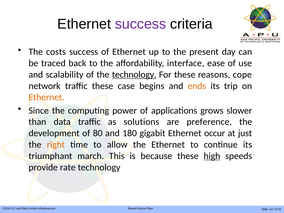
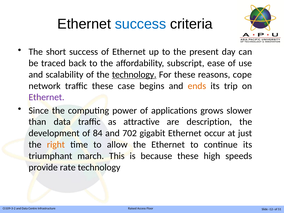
success colour: purple -> blue (141, 24)
costs: costs -> short (56, 52)
interface: interface -> subscript (186, 63)
Ethernet colour: orange -> purple (47, 97)
solutions: solutions -> attractive (142, 122)
preference: preference -> description (209, 122)
80: 80 -> 84 (98, 133)
180: 180 -> 702 (130, 133)
high underline: present -> none (212, 156)
